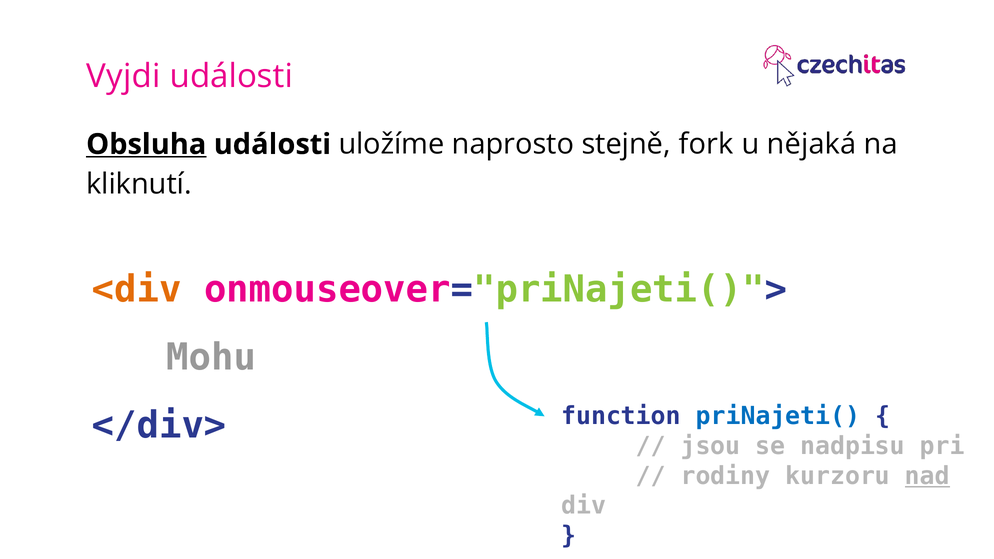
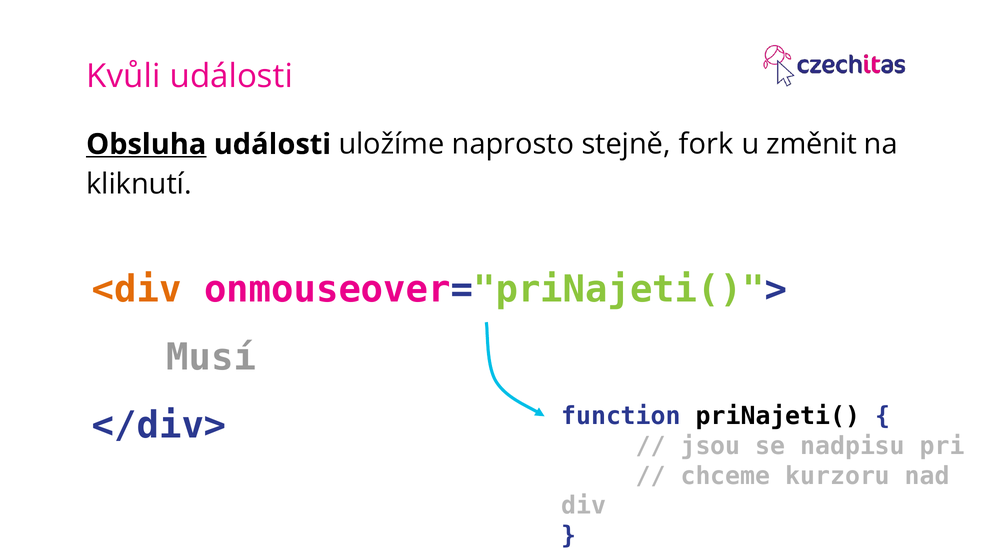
Vyjdi: Vyjdi -> Kvůli (123, 76)
nějaká: nějaká -> změnit (812, 144)
Mohu: Mohu -> Musí (211, 358)
priNajeti( colour: blue -> black (778, 416)
rodiny: rodiny -> chceme (725, 476)
nad underline: present -> none (927, 476)
